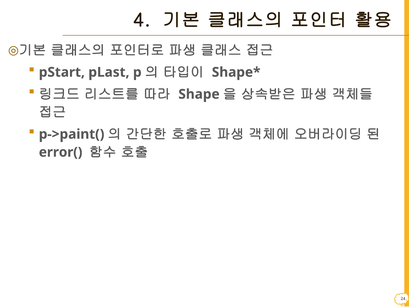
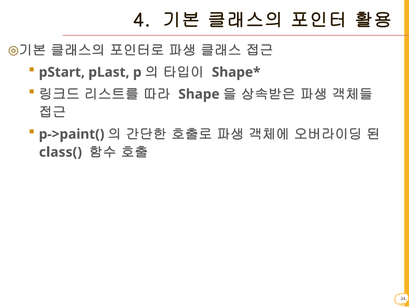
error(: error( -> class( (60, 152)
